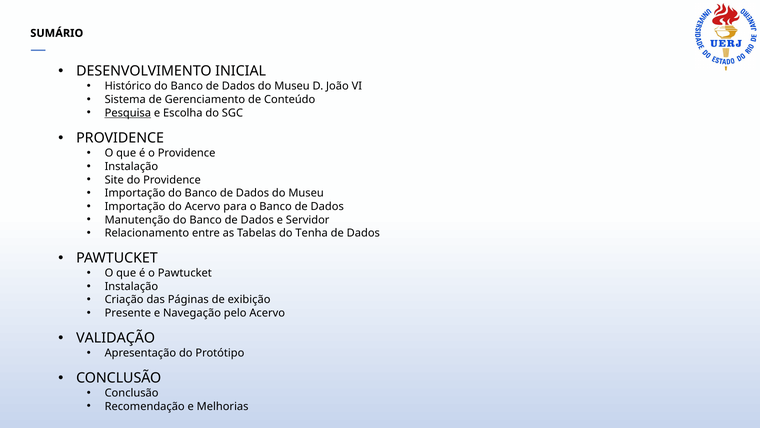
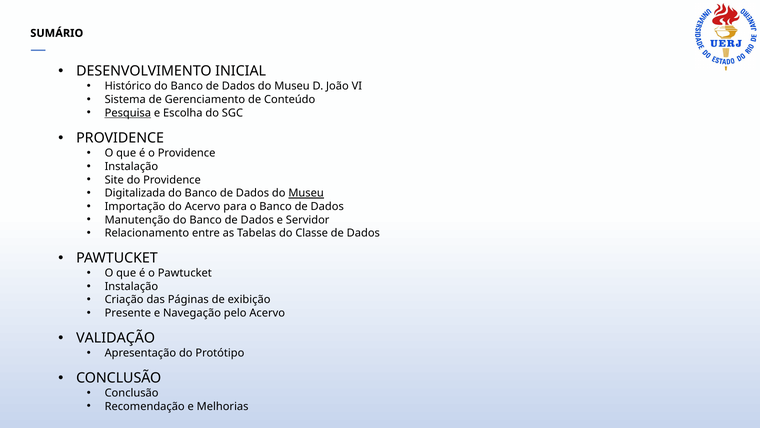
Importação: Importação -> Digitalizada (135, 193)
Museu underline: none -> present (306, 193)
Tenha: Tenha -> Classe (312, 233)
